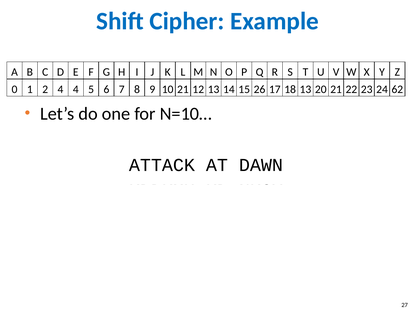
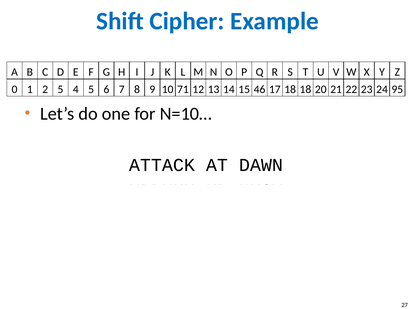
2 4: 4 -> 5 (60, 89)
10 21: 21 -> 71 (183, 89)
26: 26 -> 46 (260, 89)
18 13: 13 -> 18 (305, 89)
62: 62 -> 95 (397, 89)
